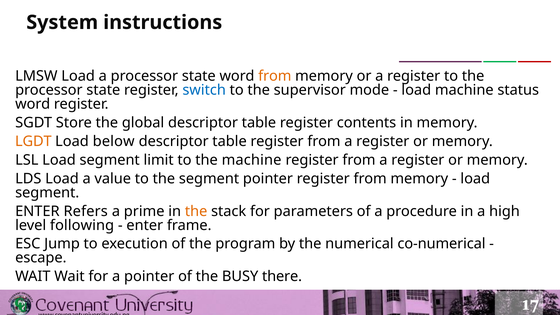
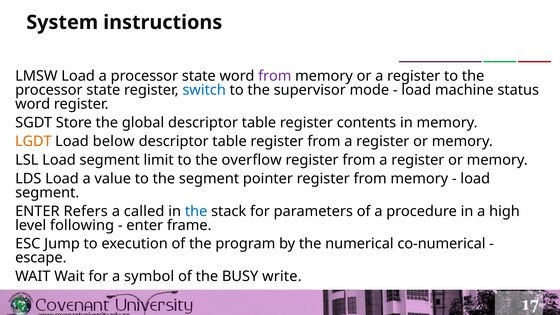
from colour: orange -> purple (275, 76)
the machine: machine -> overflow (252, 160)
prime: prime -> called (144, 211)
the colour: orange -> blue (196, 211)
a pointer: pointer -> symbol (149, 276)
there: there -> write (282, 276)
